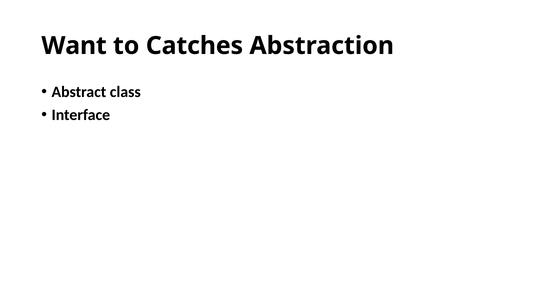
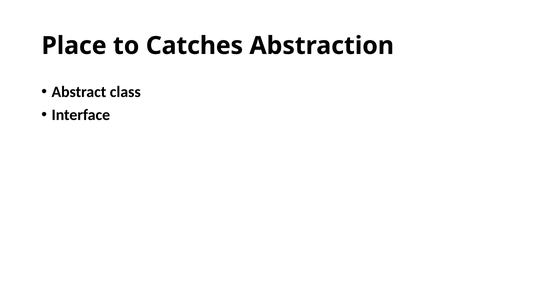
Want: Want -> Place (74, 46)
